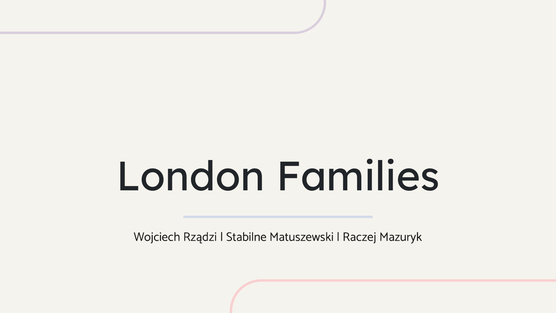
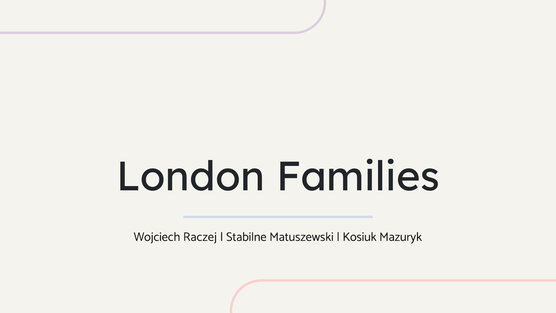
Rządzi: Rządzi -> Raczej (200, 237)
Raczej: Raczej -> Kosiuk (360, 237)
